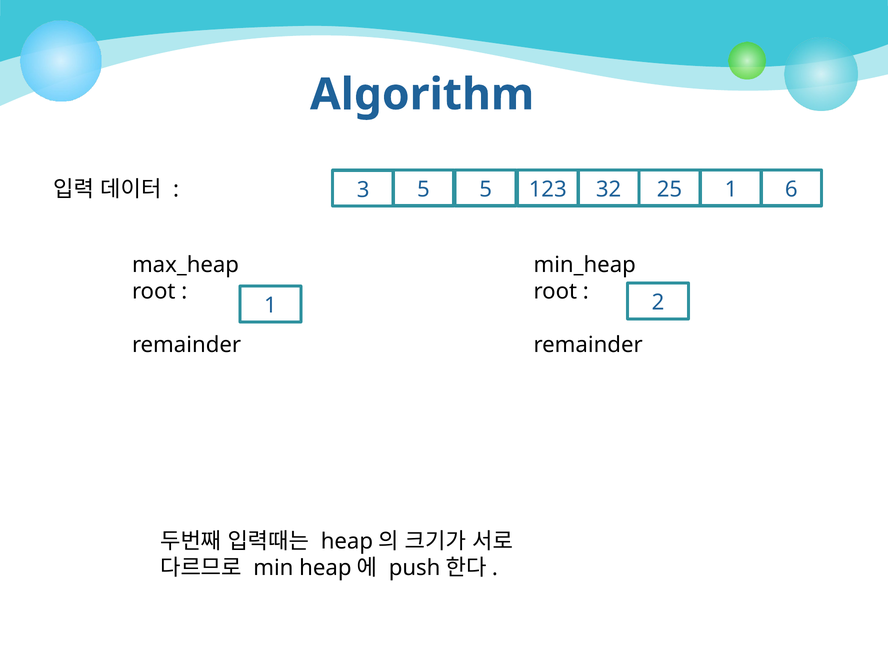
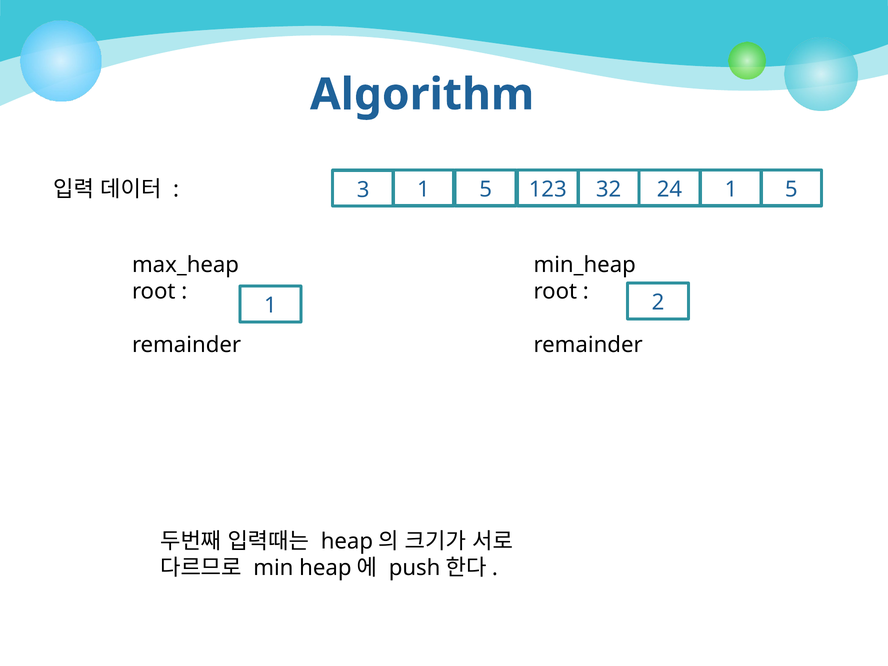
3 5: 5 -> 1 (423, 189)
25: 25 -> 24 (670, 189)
6: 6 -> 5 (791, 189)
